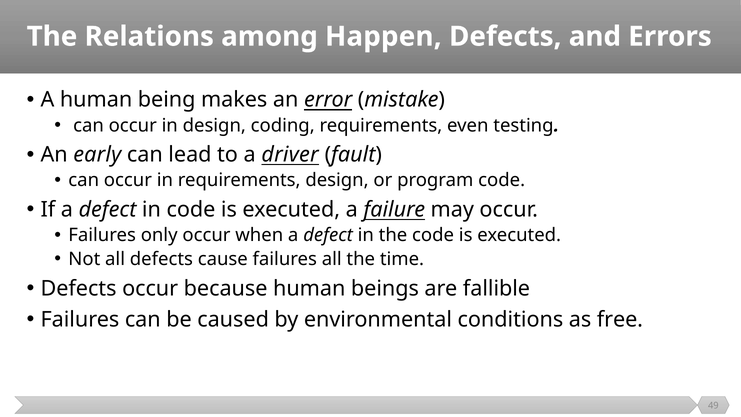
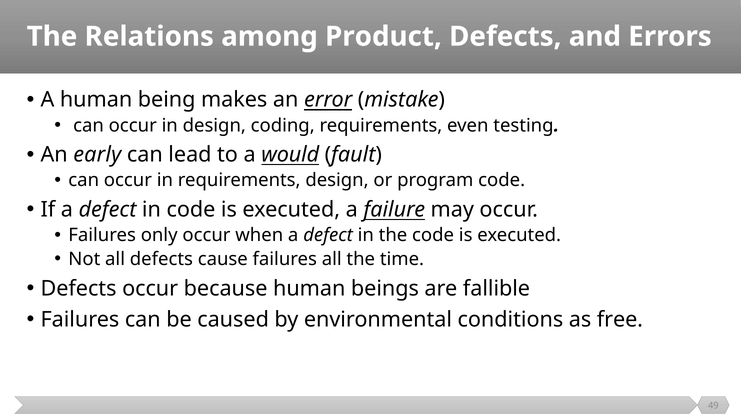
Happen: Happen -> Product (383, 36)
driver: driver -> would (290, 155)
